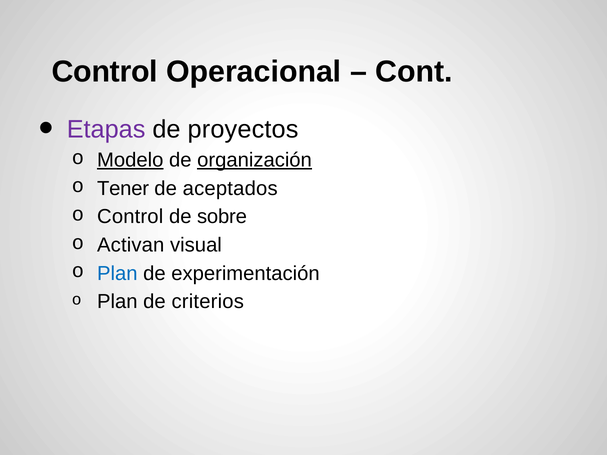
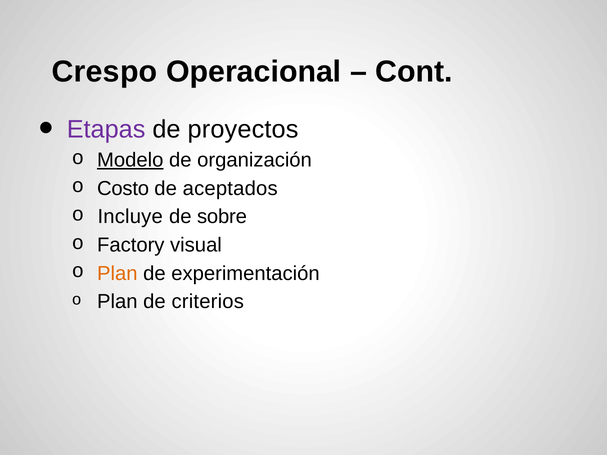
Control: Control -> Crespo (104, 72)
organización underline: present -> none (255, 160)
Tener: Tener -> Costo (123, 189)
Control: Control -> Incluye (130, 217)
Activan: Activan -> Factory (131, 245)
Plan colour: blue -> orange (117, 274)
